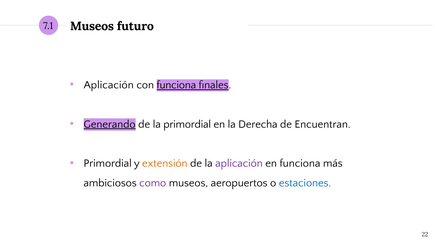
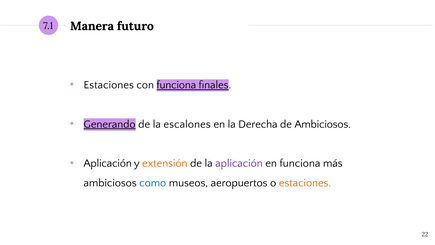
Museos: Museos -> Manera (92, 26)
Aplicación: Aplicación -> Estaciones (109, 85)
la primordial: primordial -> escalones (187, 124)
de Encuentran: Encuentran -> Ambiciosos (323, 124)
Primordial: Primordial -> Aplicación (108, 163)
como colour: purple -> blue (153, 183)
estaciones colour: blue -> orange (305, 183)
